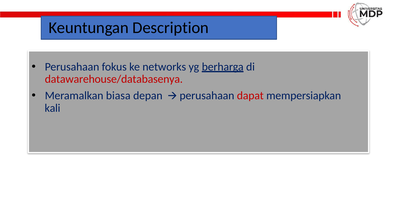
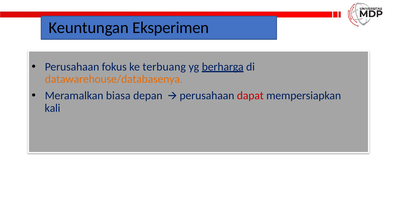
Description: Description -> Eksperimen (171, 28)
networks: networks -> terbuang (164, 67)
datawarehouse/databasenya colour: red -> orange (114, 79)
